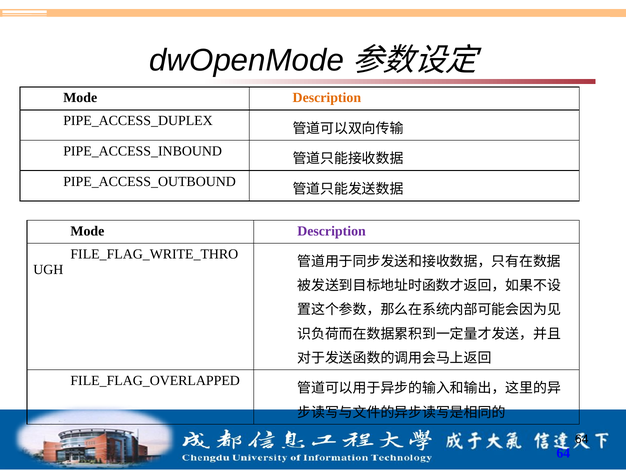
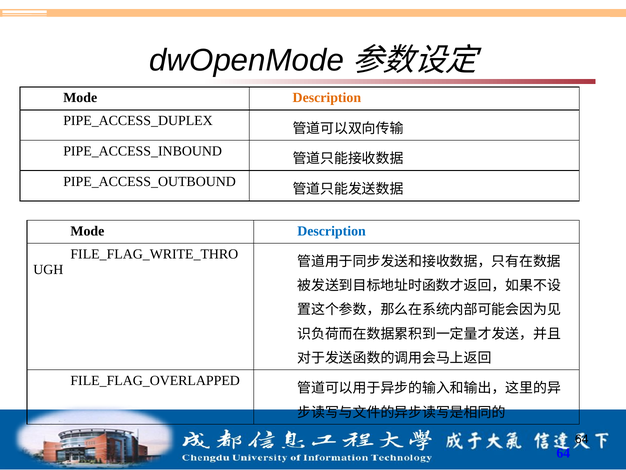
Description colour: purple -> blue (332, 231)
